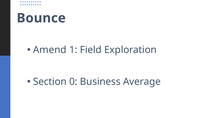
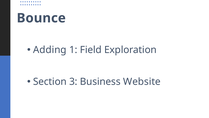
Amend: Amend -> Adding (50, 50)
0: 0 -> 3 (73, 81)
Average: Average -> Website (142, 81)
